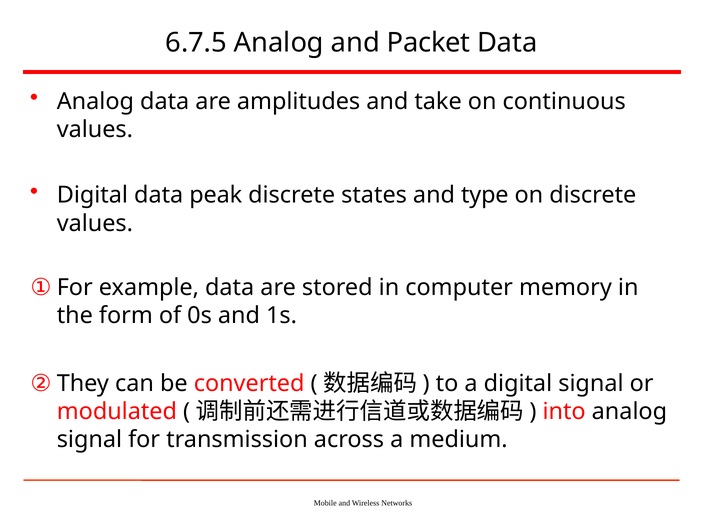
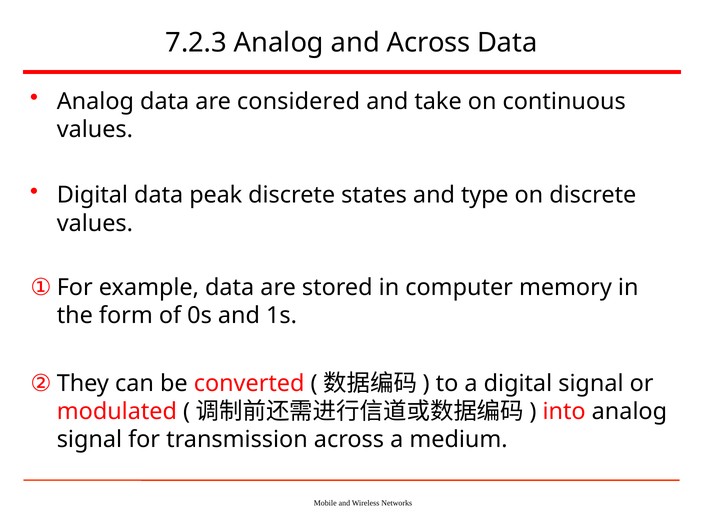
6.7.5: 6.7.5 -> 7.2.3 (196, 43)
and Packet: Packet -> Across (429, 43)
amplitudes: amplitudes -> considered (299, 102)
